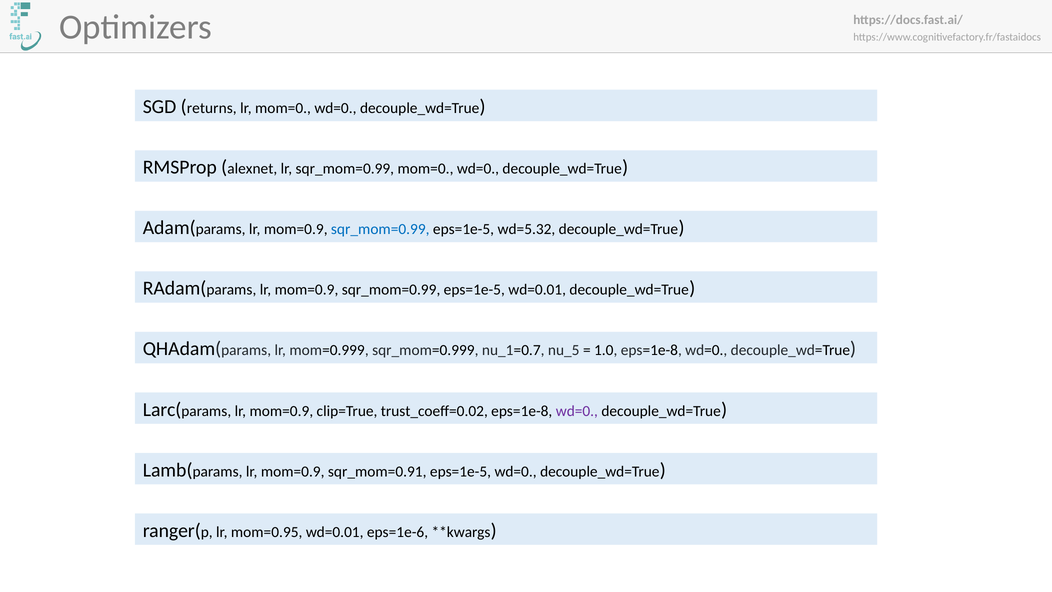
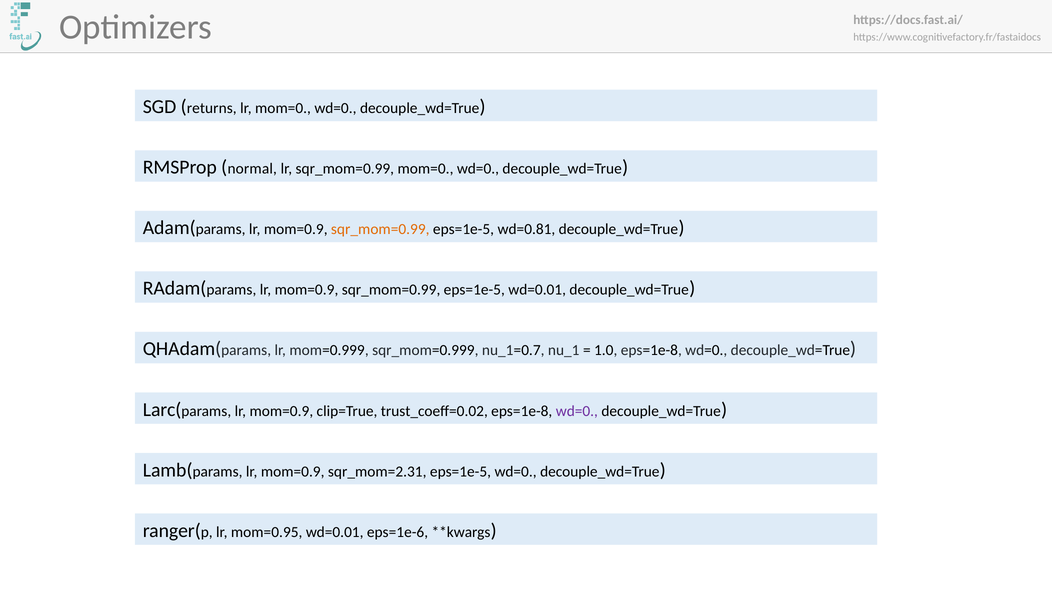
alexnet: alexnet -> normal (252, 169)
sqr_mom=0.99 colour: blue -> orange (380, 229)
wd=5.32: wd=5.32 -> wd=0.81 (526, 229)
nu_5: nu_5 -> nu_1 (564, 350)
sqr_mom=0.91: sqr_mom=0.91 -> sqr_mom=2.31 (377, 471)
